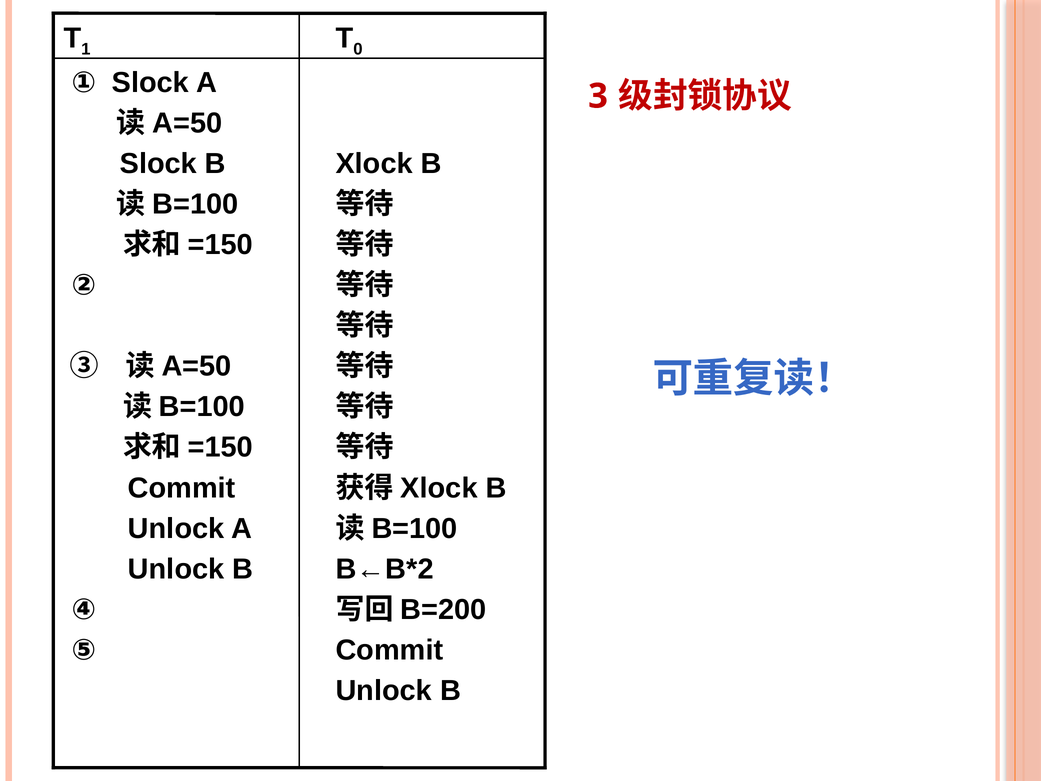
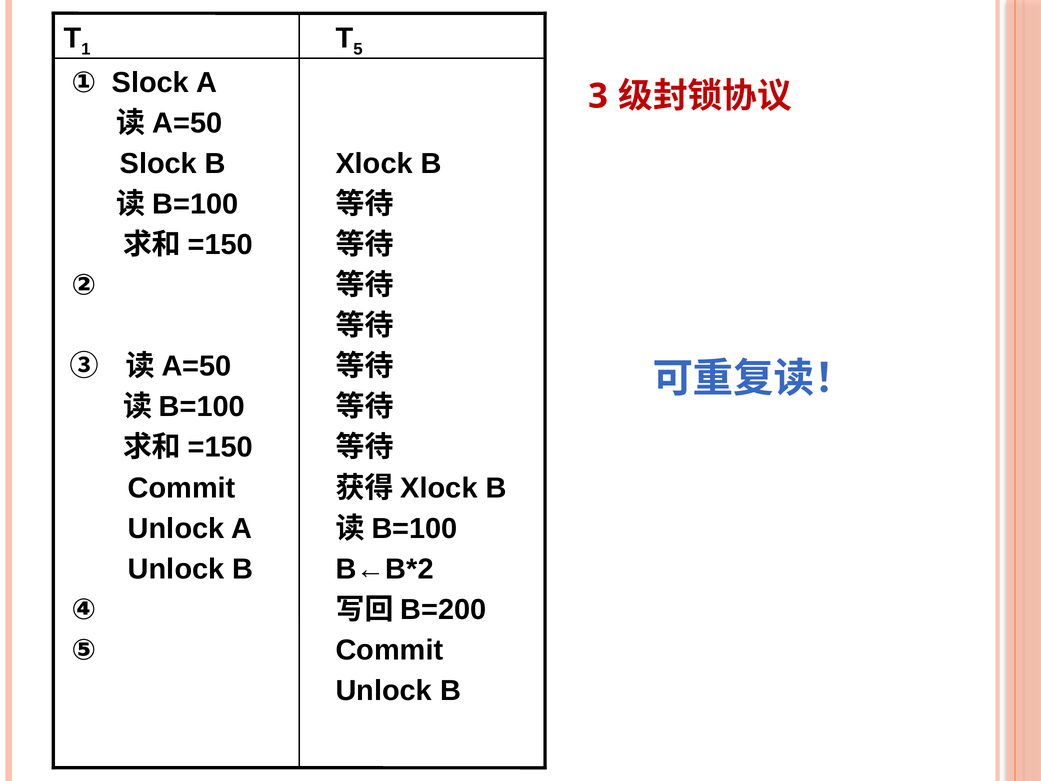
0: 0 -> 5 (358, 49)
